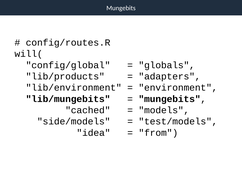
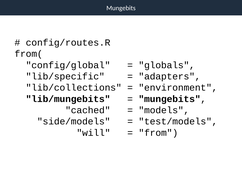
will(: will( -> from( (29, 54)
lib/products: lib/products -> lib/specific (65, 77)
lib/environment: lib/environment -> lib/collections (74, 88)
idea: idea -> will (93, 133)
